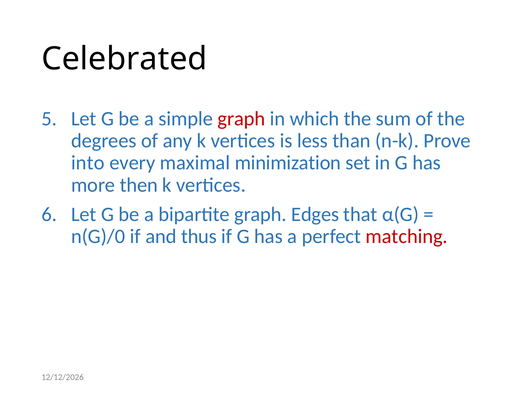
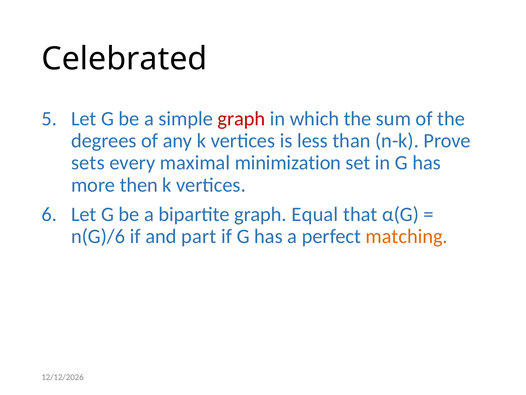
into: into -> sets (88, 163)
Edges: Edges -> Equal (315, 214)
n(G)/0: n(G)/0 -> n(G)/6 (98, 236)
thus: thus -> part (199, 236)
matching colour: red -> orange (407, 236)
